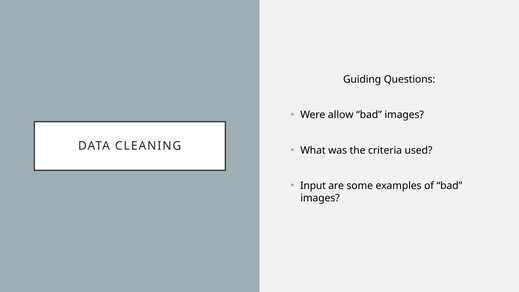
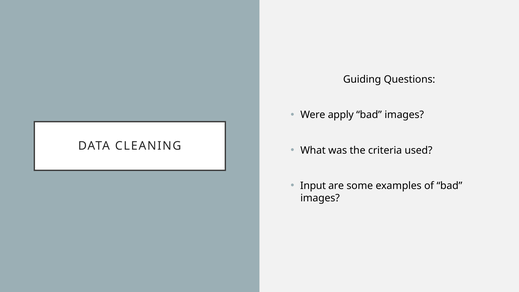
allow: allow -> apply (341, 115)
